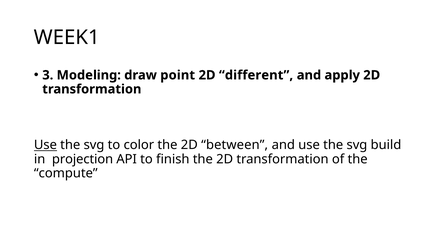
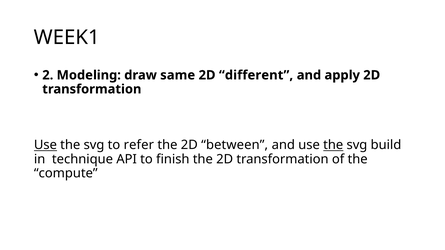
3: 3 -> 2 (48, 75)
point: point -> same (178, 75)
color: color -> refer (139, 145)
the underline: none -> present (333, 145)
projection: projection -> technique (83, 159)
